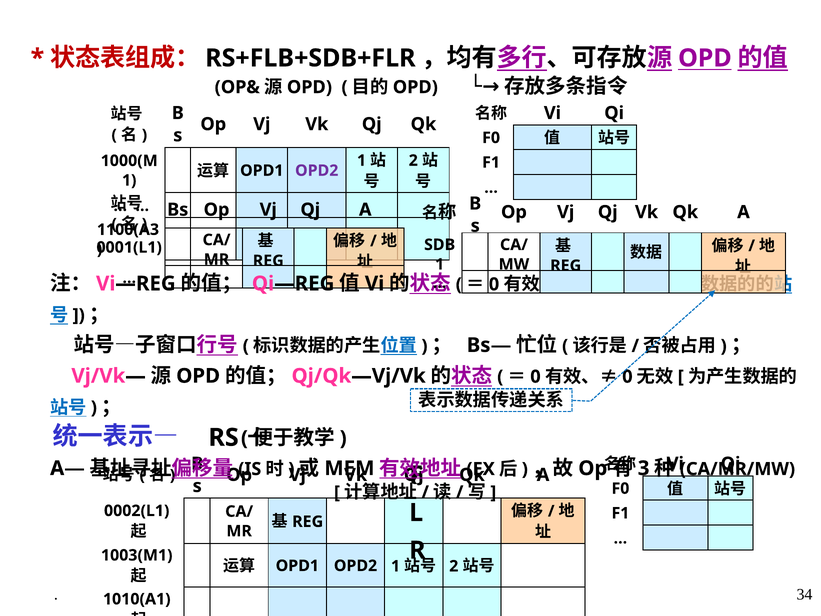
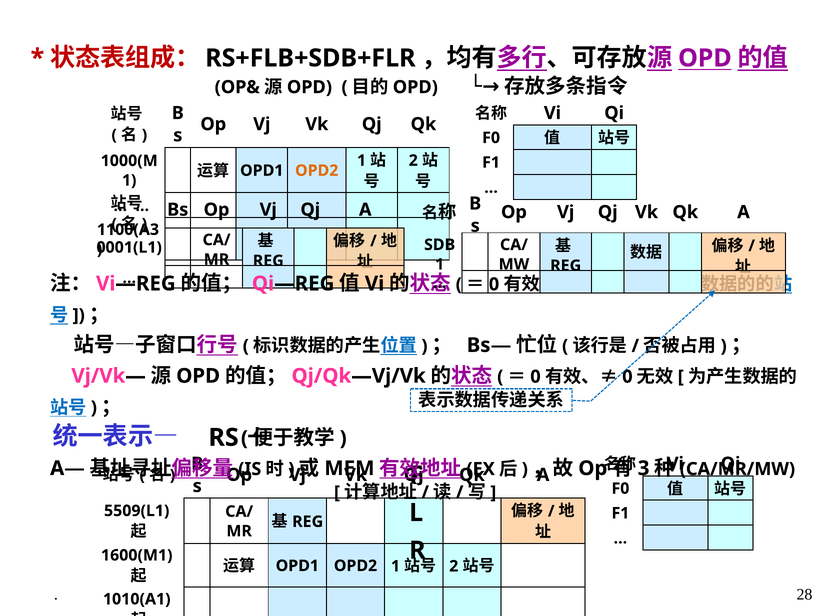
OPD2 colour: purple -> orange (317, 171)
0002(L1: 0002(L1 -> 5509(L1 (137, 511)
1003(M1: 1003(M1 -> 1600(M1 (137, 555)
34: 34 -> 28 (805, 594)
